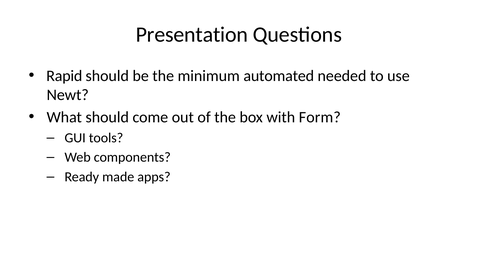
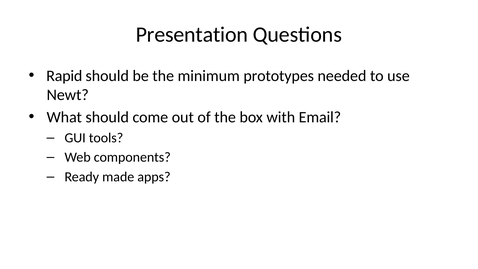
automated: automated -> prototypes (279, 76)
Form: Form -> Email (320, 117)
